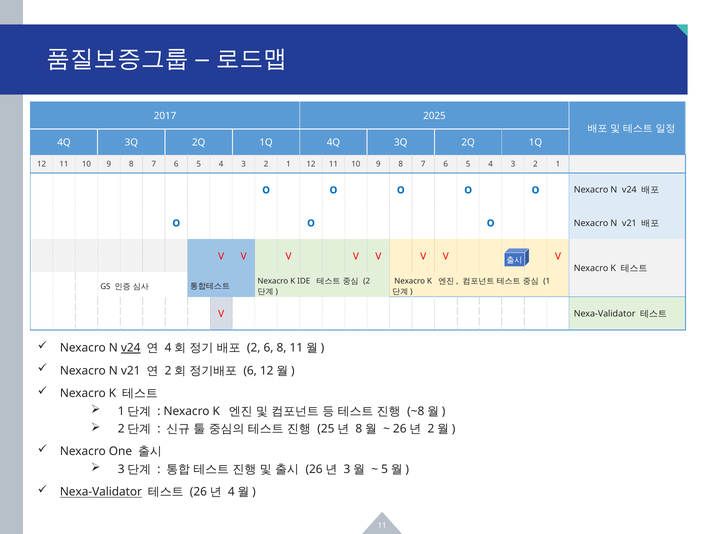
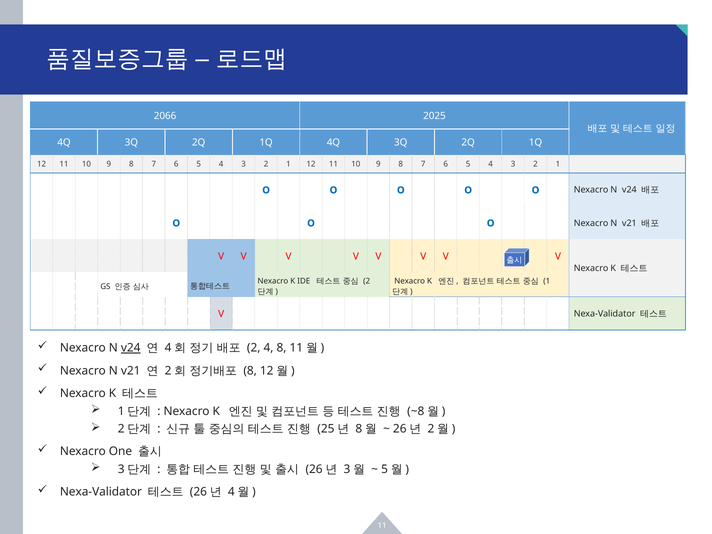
2017: 2017 -> 2066 (165, 116)
2 6: 6 -> 4 (269, 348)
6: 6 -> 8 (250, 371)
Nexa-Validator underline: present -> none (101, 492)
